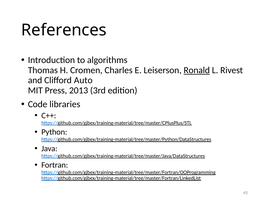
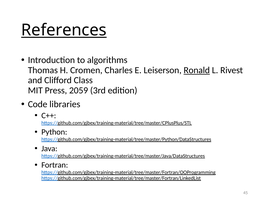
References underline: none -> present (64, 30)
Auto: Auto -> Class (83, 80)
2013: 2013 -> 2059 (79, 90)
